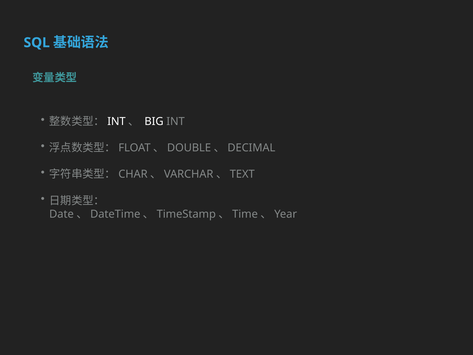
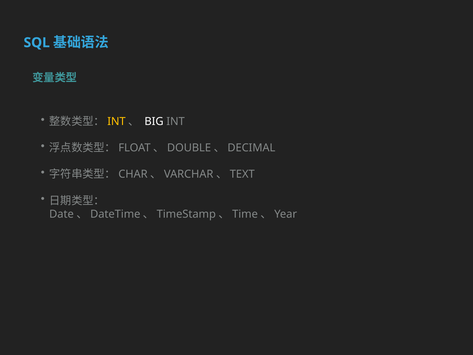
INT colour: white -> yellow (116, 122)
